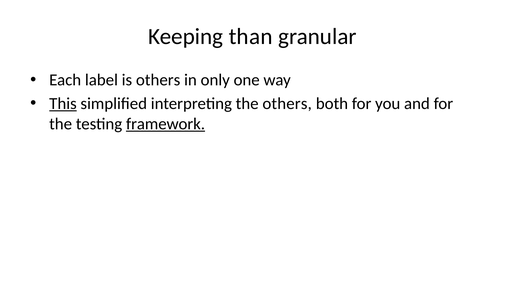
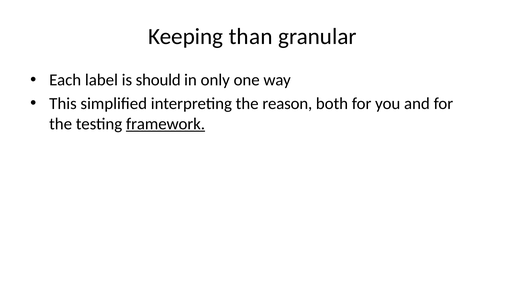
is others: others -> should (158, 80)
This underline: present -> none (63, 104)
the others: others -> reason (287, 104)
